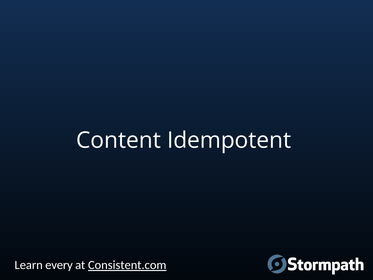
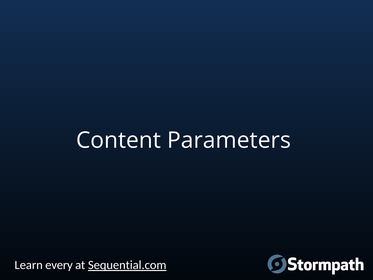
Idempotent: Idempotent -> Parameters (229, 140)
Consistent.com: Consistent.com -> Sequential.com (127, 265)
